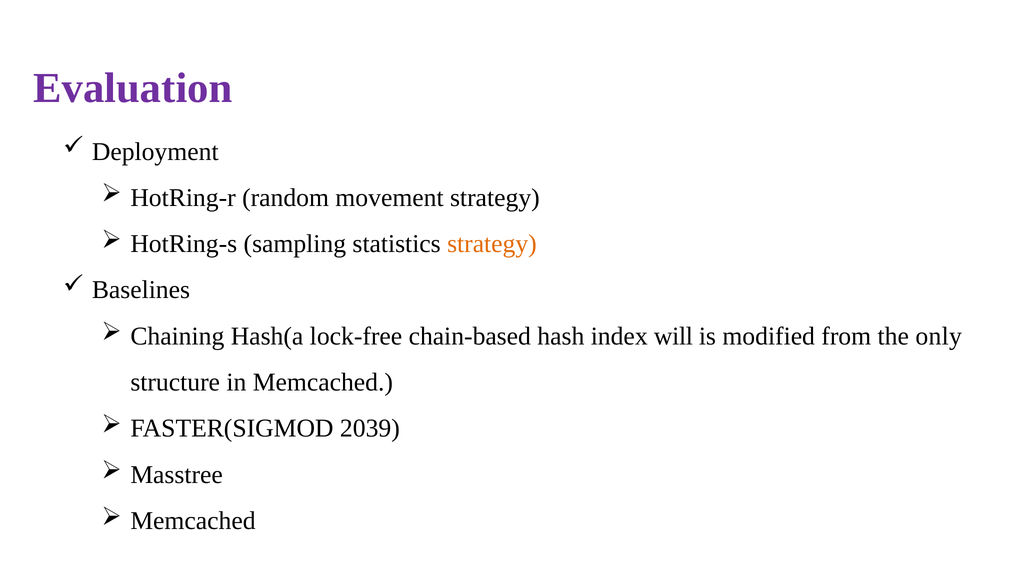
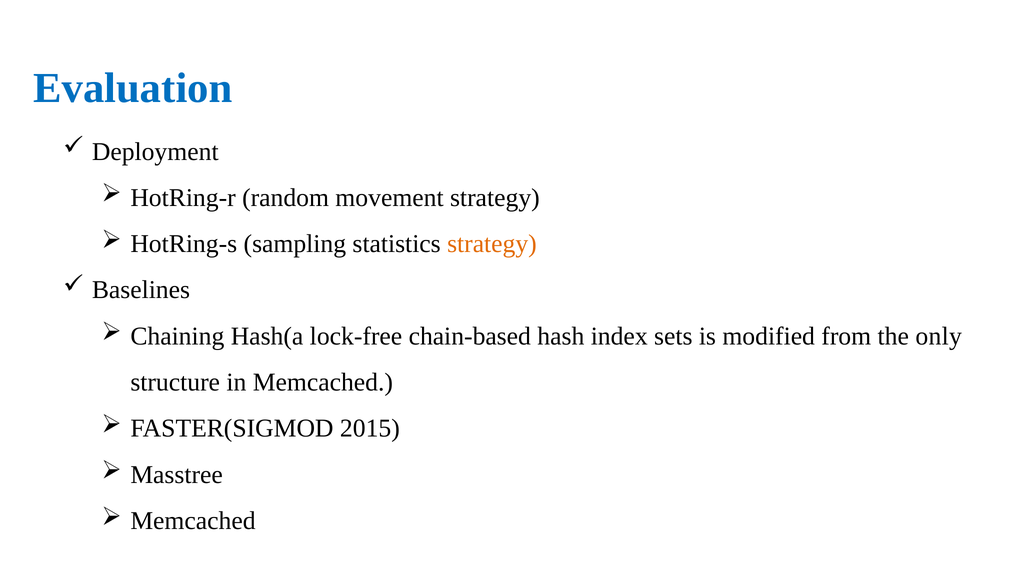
Evaluation colour: purple -> blue (133, 88)
will: will -> sets (673, 336)
2039: 2039 -> 2015 (370, 429)
